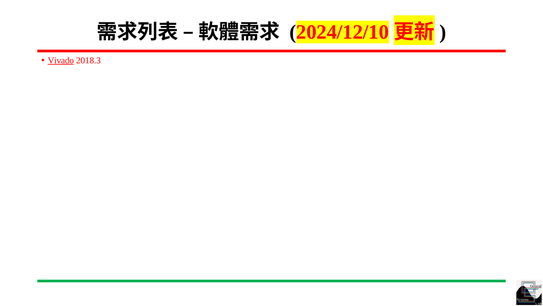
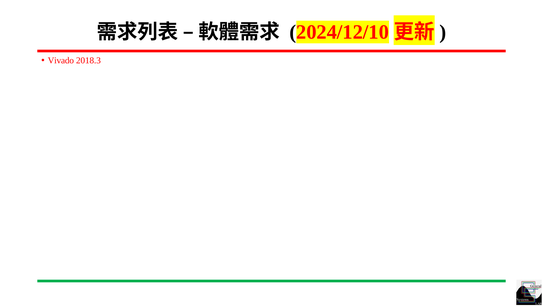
Vivado underline: present -> none (61, 60)
